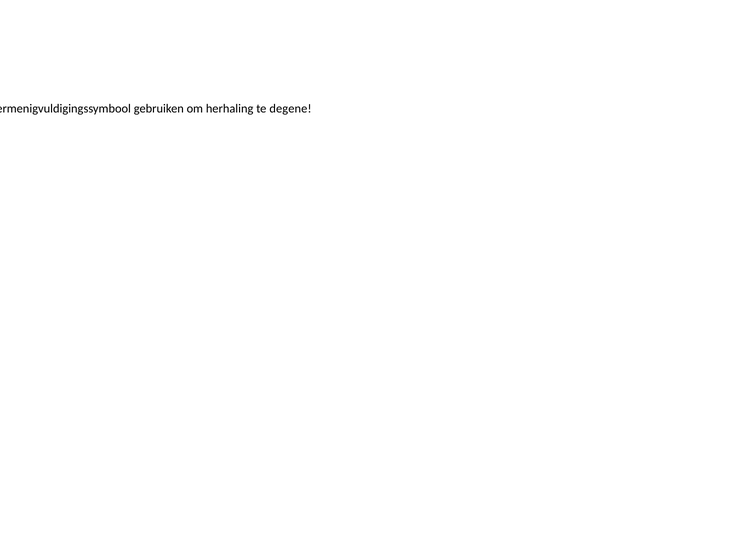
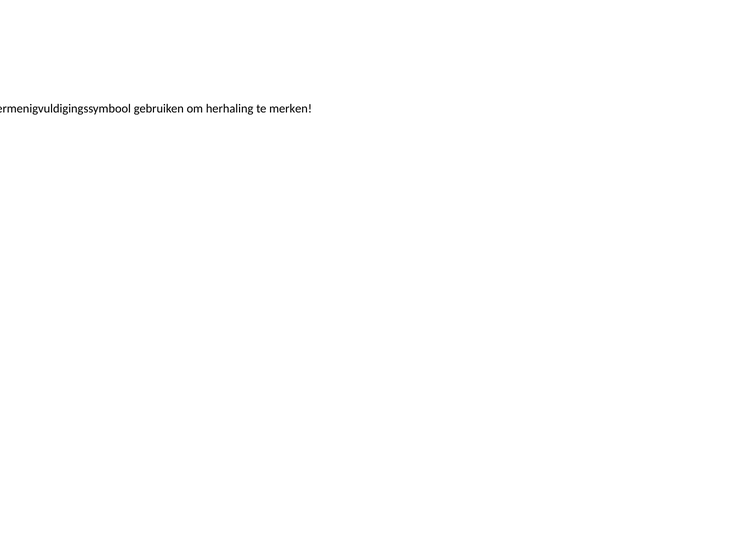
degene: degene -> merken (291, 109)
